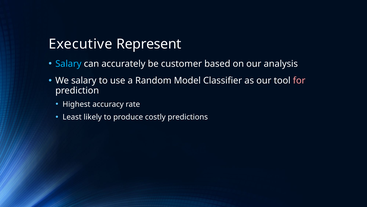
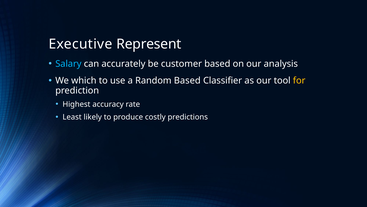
We salary: salary -> which (84, 80)
Random Model: Model -> Based (187, 80)
for colour: pink -> yellow (299, 80)
